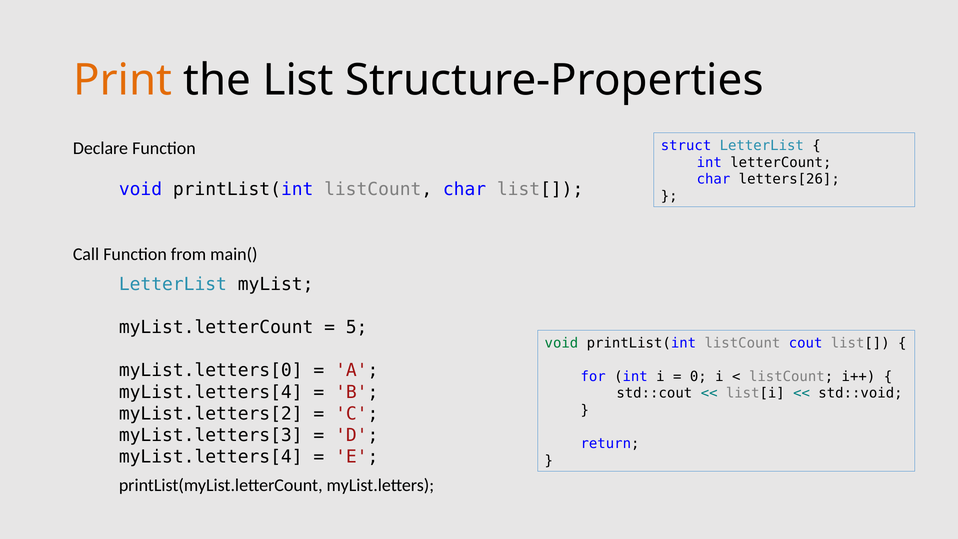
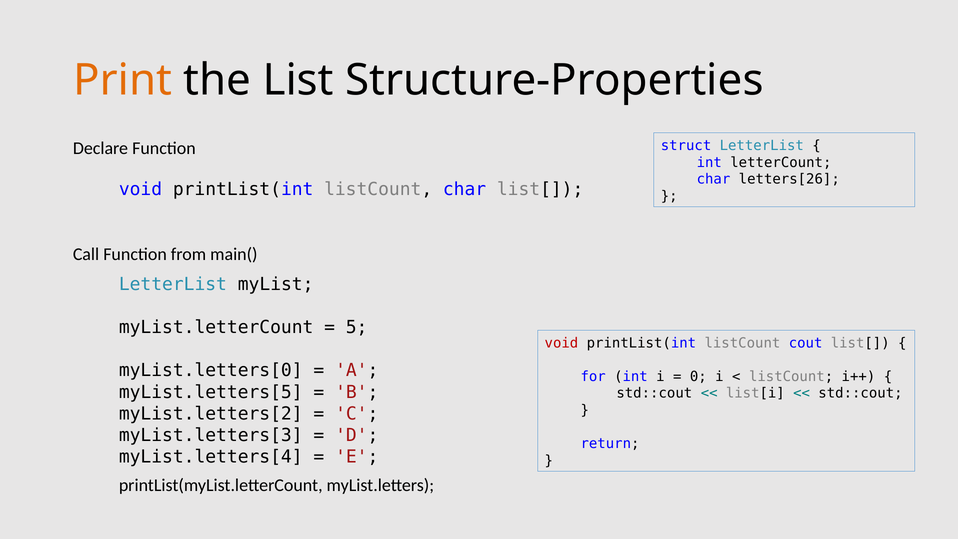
void colour: green -> red (561, 343)
myList.letters[4: myList.letters[4 -> myList.letters[5 (211, 392)
std::void: std::void -> std::cout (860, 393)
